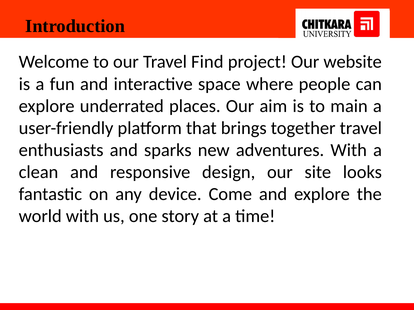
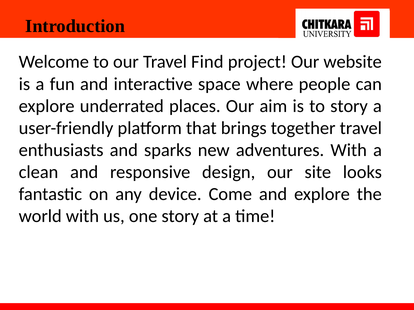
to main: main -> story (349, 106)
